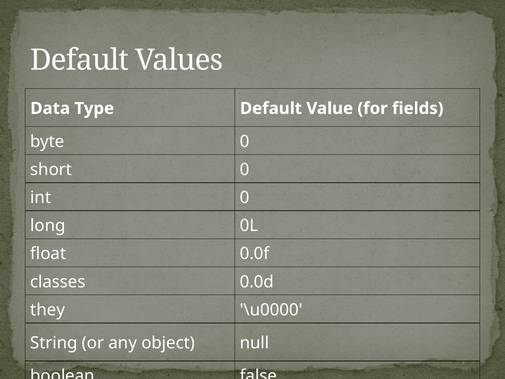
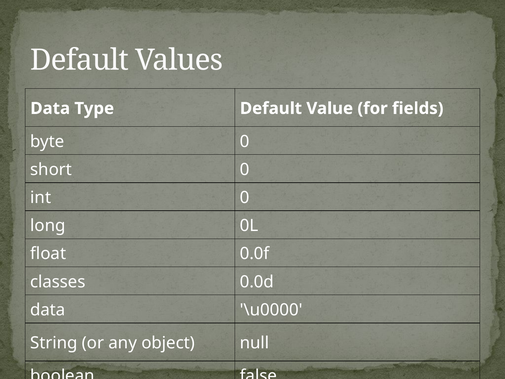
they: they -> data (48, 310)
